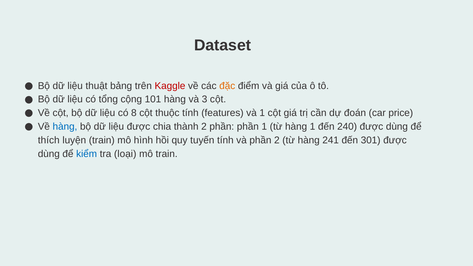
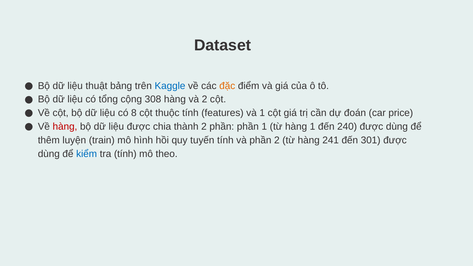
Kaggle colour: red -> blue (170, 86)
101: 101 -> 308 (153, 99)
và 3: 3 -> 2 (205, 99)
hàng colour: blue -> red (65, 127)
thích: thích -> thêm (49, 140)
tra loại: loại -> tính (125, 154)
mô train: train -> theo (167, 154)
